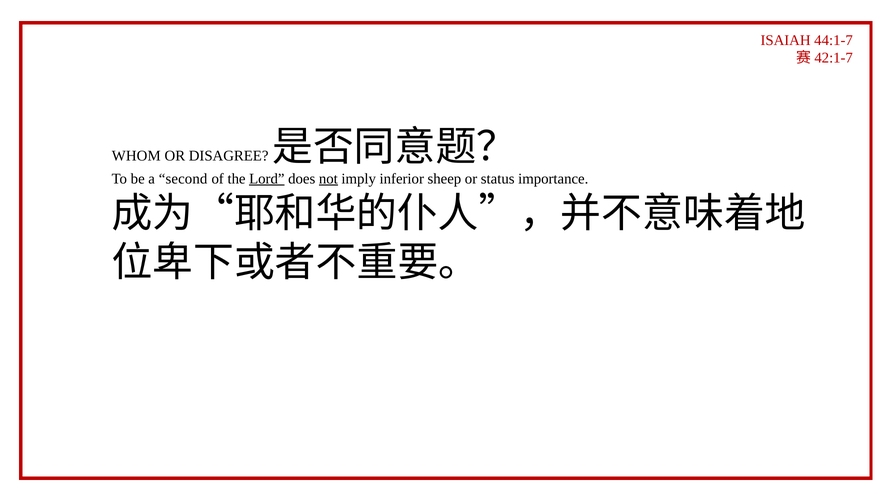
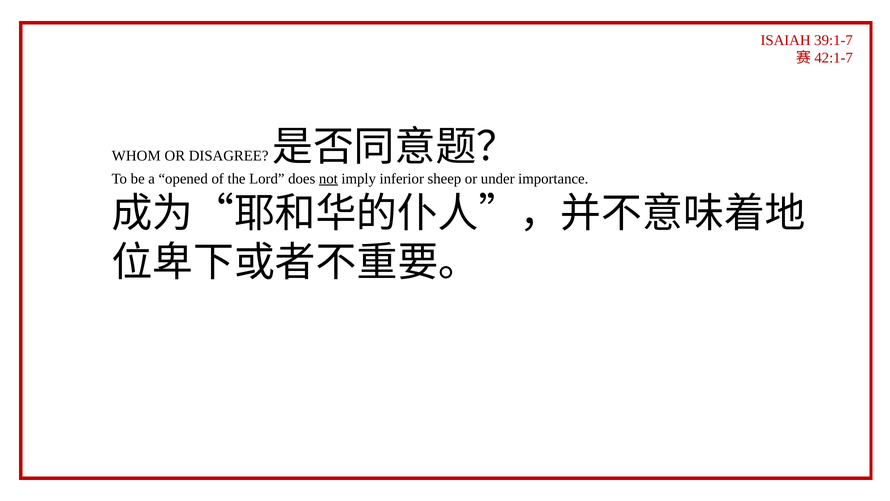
44:1-7: 44:1-7 -> 39:1-7 (834, 40)
second: second -> opened (183, 179)
Lord underline: present -> none (267, 179)
status: status -> under (498, 179)
